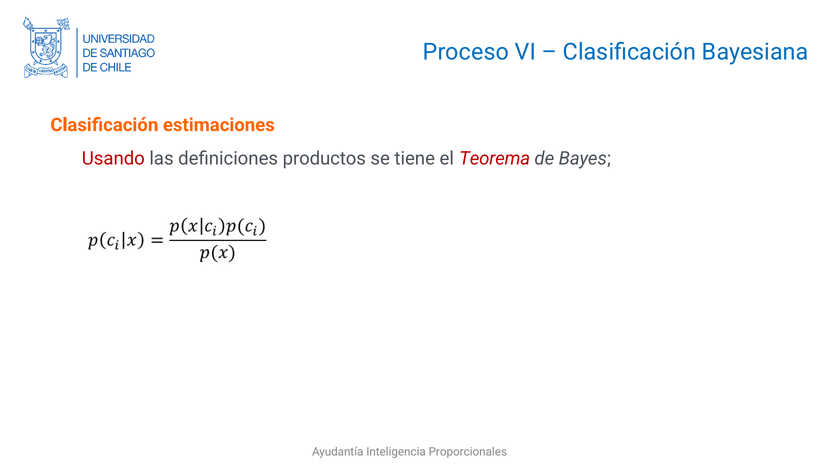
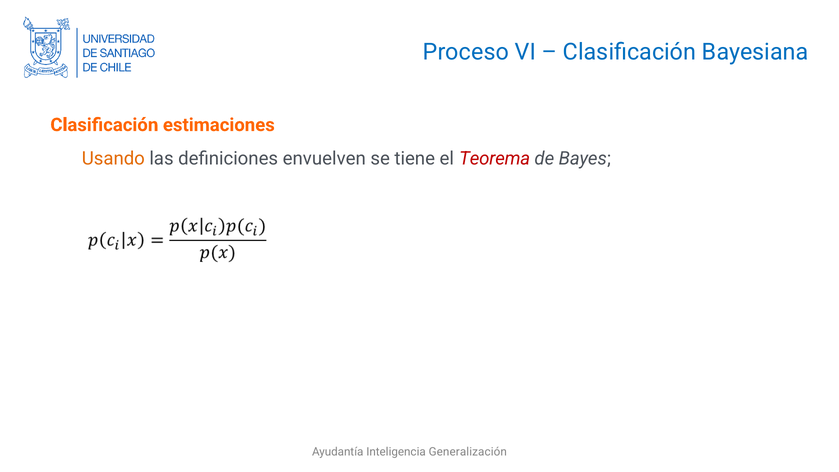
Usando colour: red -> orange (113, 159)
productos: productos -> envuelven (324, 159)
Proporcionales: Proporcionales -> Generalización (468, 452)
